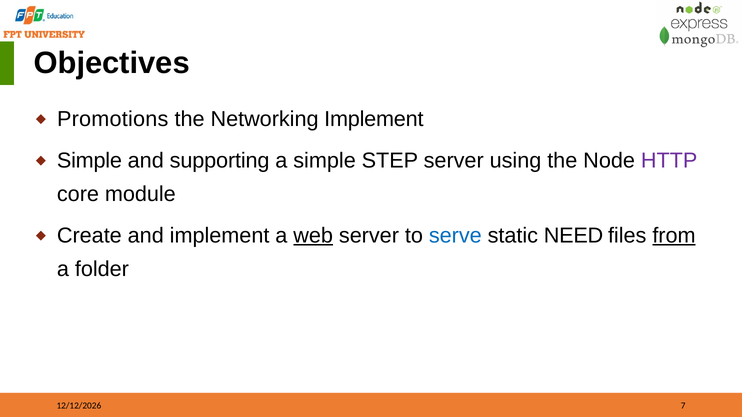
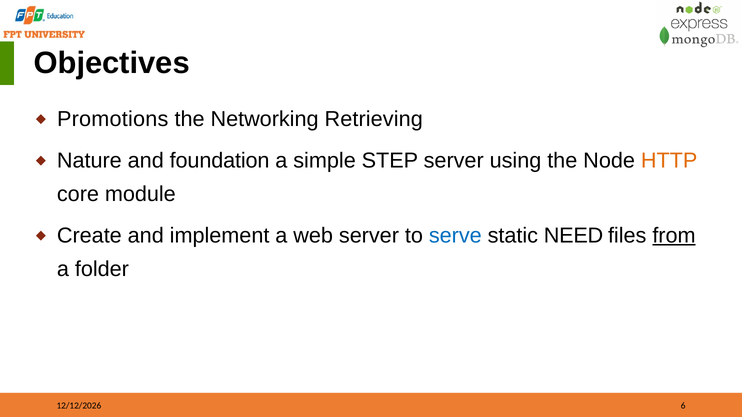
Networking Implement: Implement -> Retrieving (374, 119)
Simple: Simple -> Nature (89, 161)
supporting: supporting -> foundation (220, 161)
HTTP colour: purple -> orange (669, 161)
web underline: present -> none (313, 236)
7: 7 -> 6 (683, 406)
